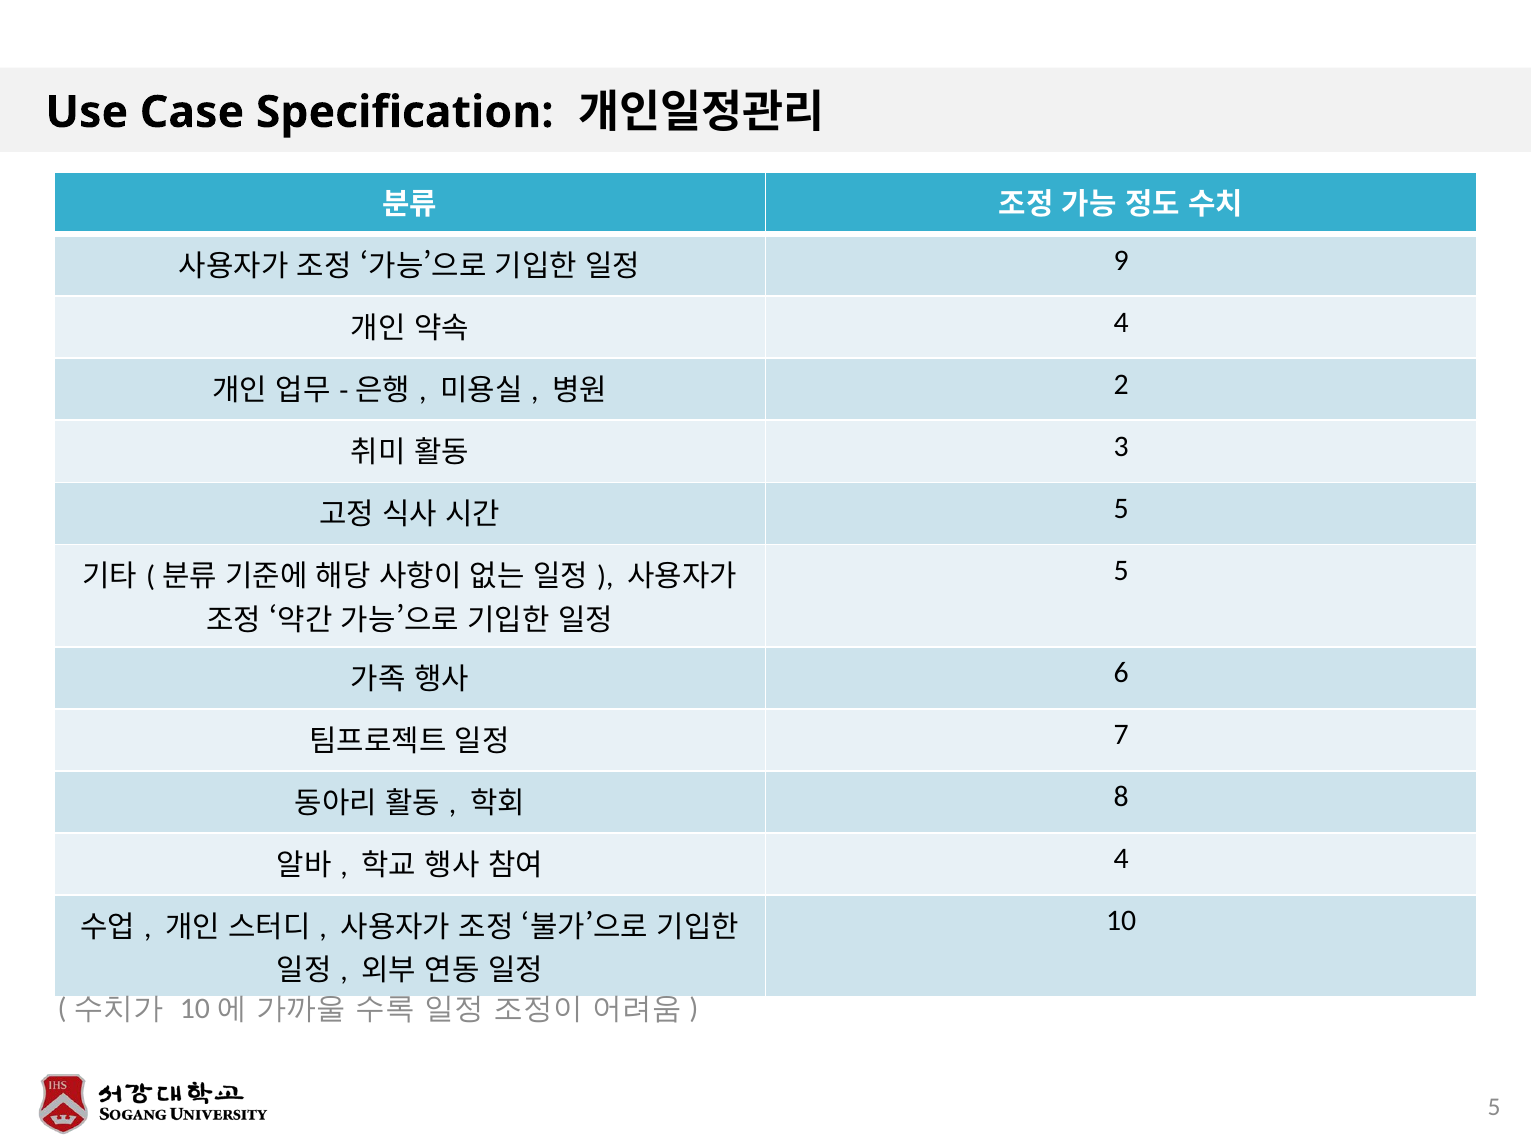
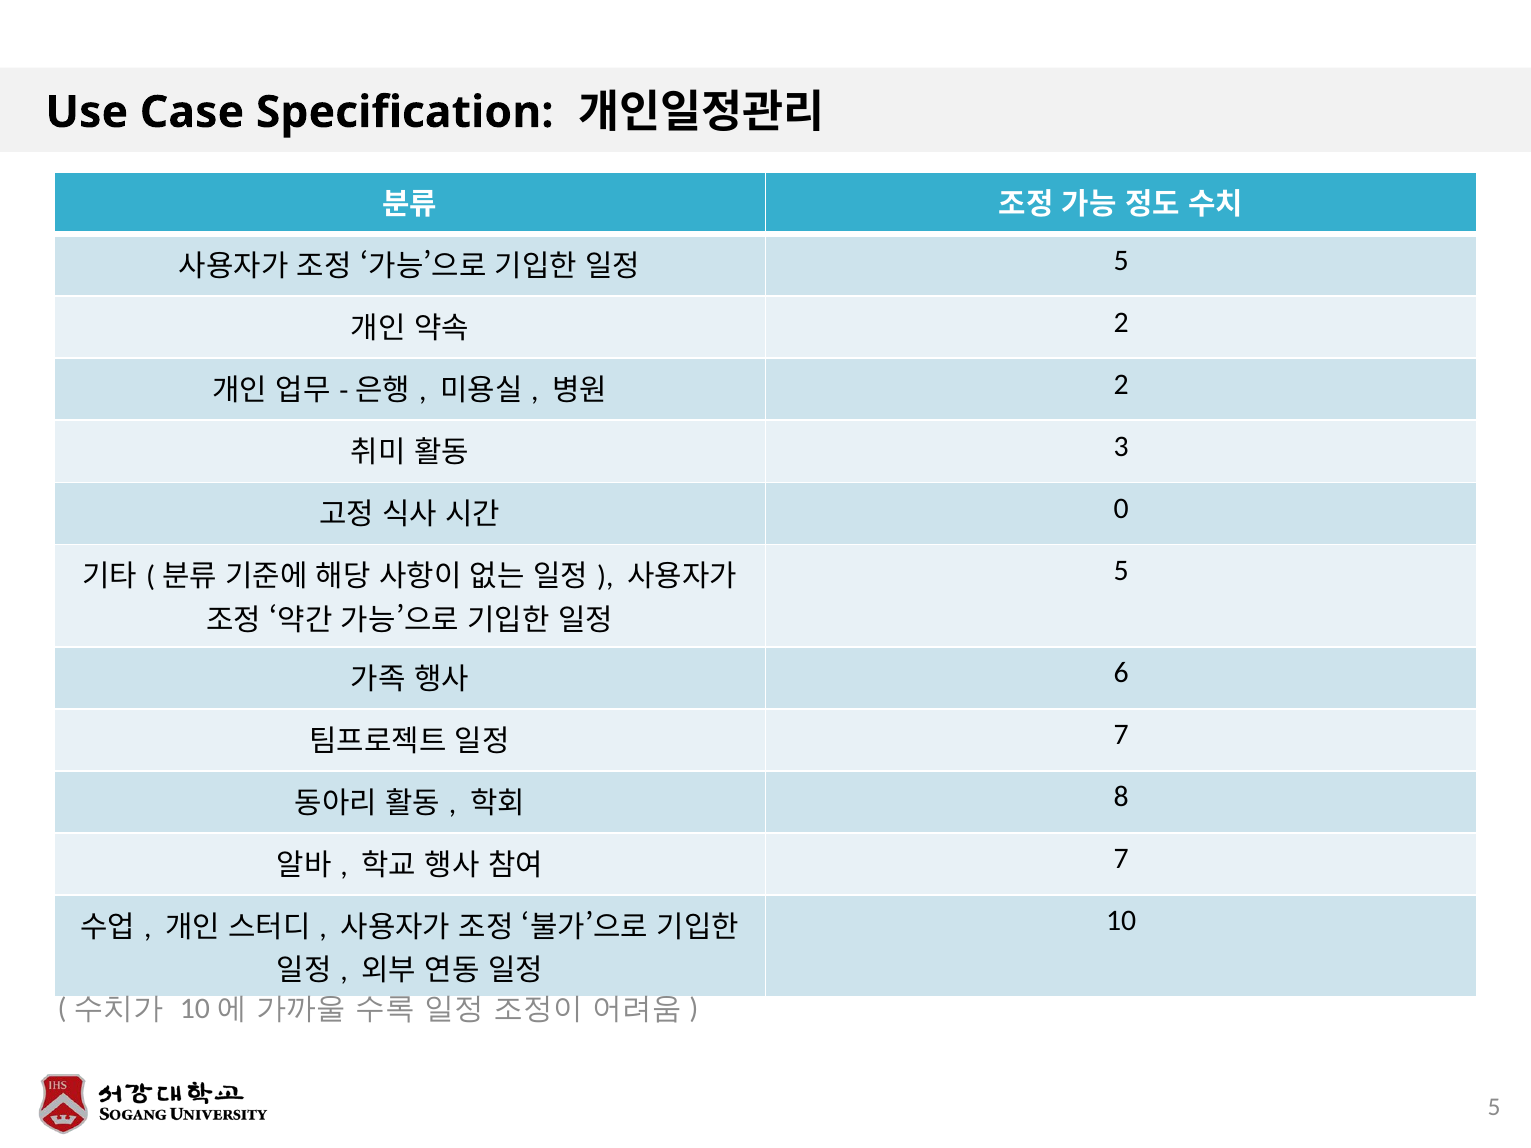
9: 9 -> 5 (1121, 260)
4: 4 -> 2 (1121, 322)
5: 5 -> 0 (1121, 509)
4: 4 -> 7 (1121, 859)
